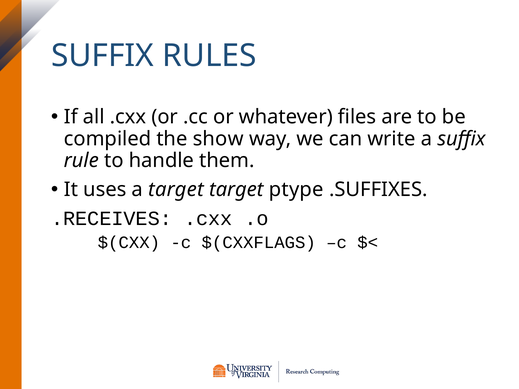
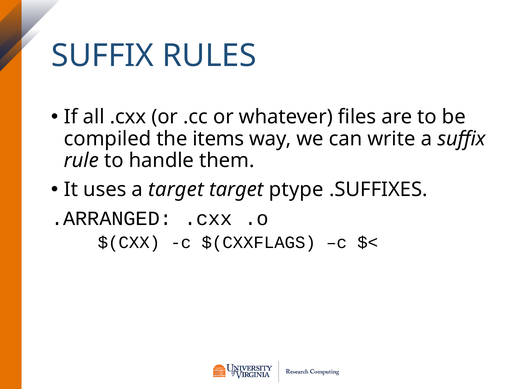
show: show -> items (218, 139)
.RECEIVES: .RECEIVES -> .ARRANGED (111, 219)
